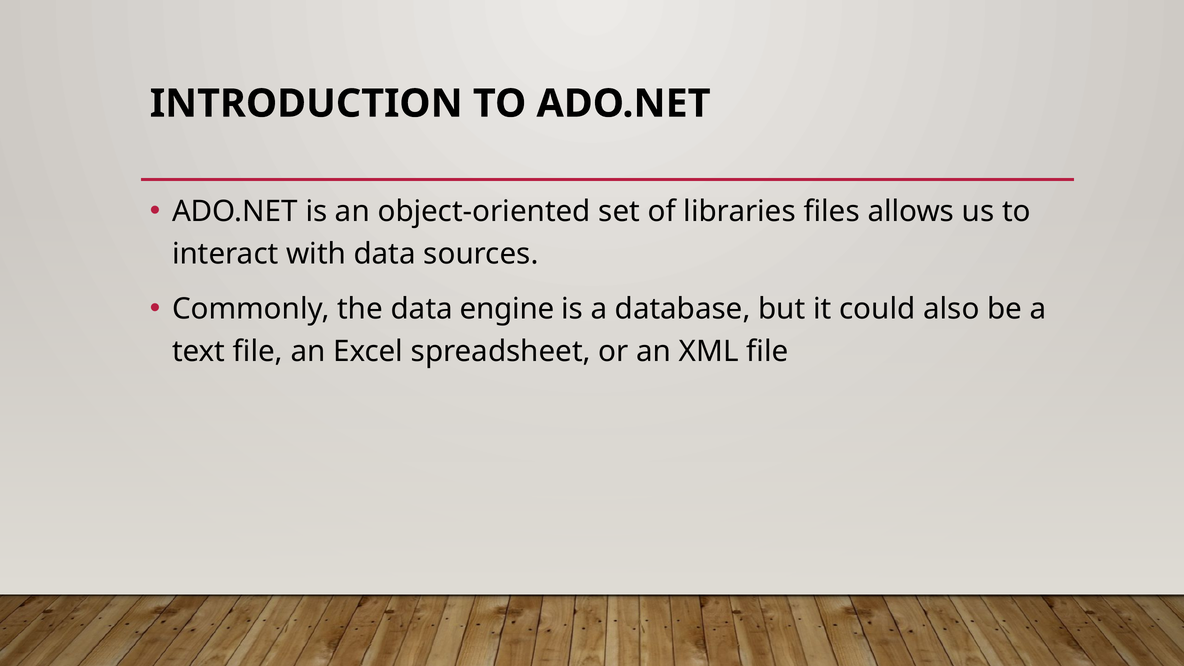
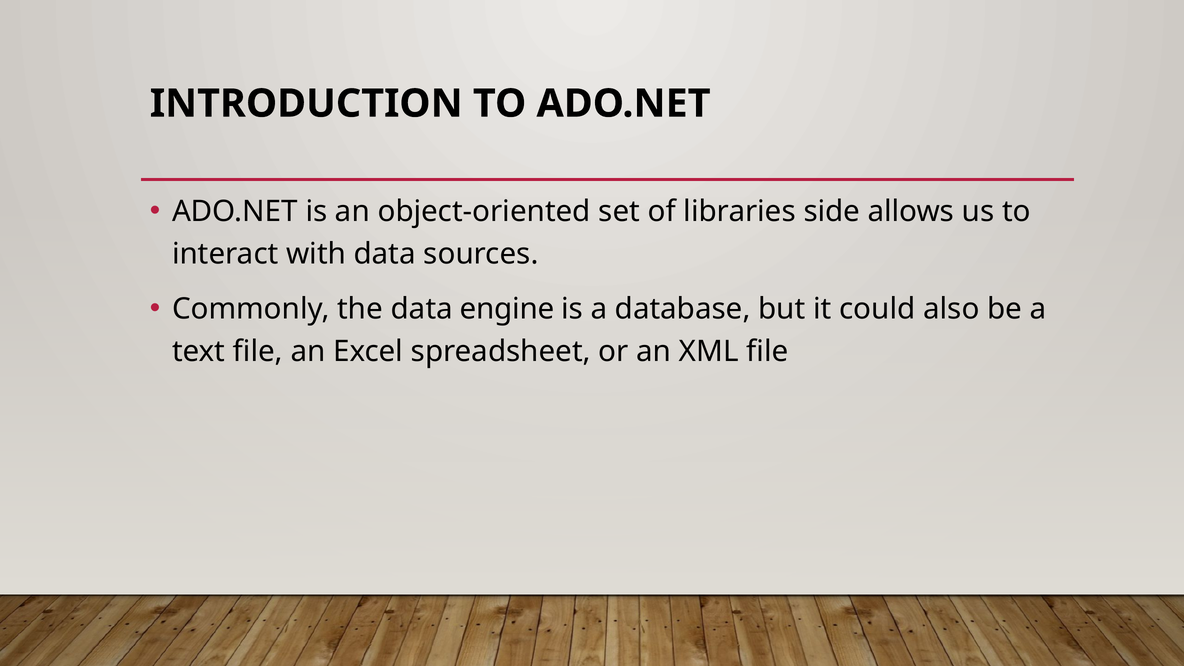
files: files -> side (832, 211)
